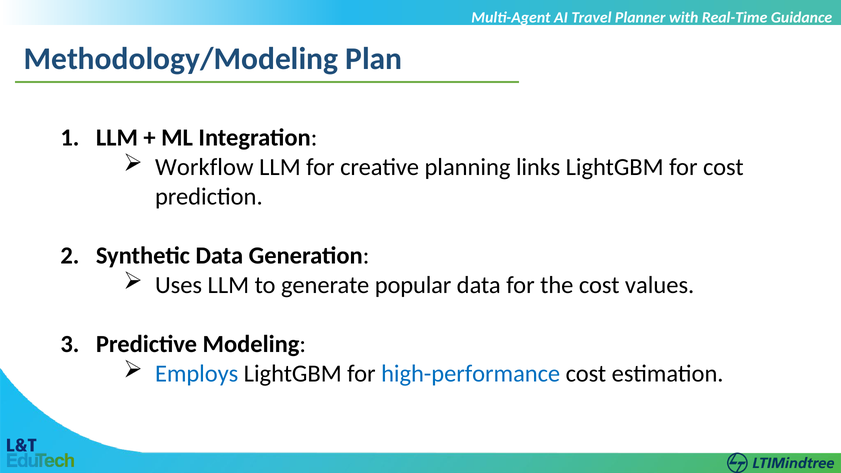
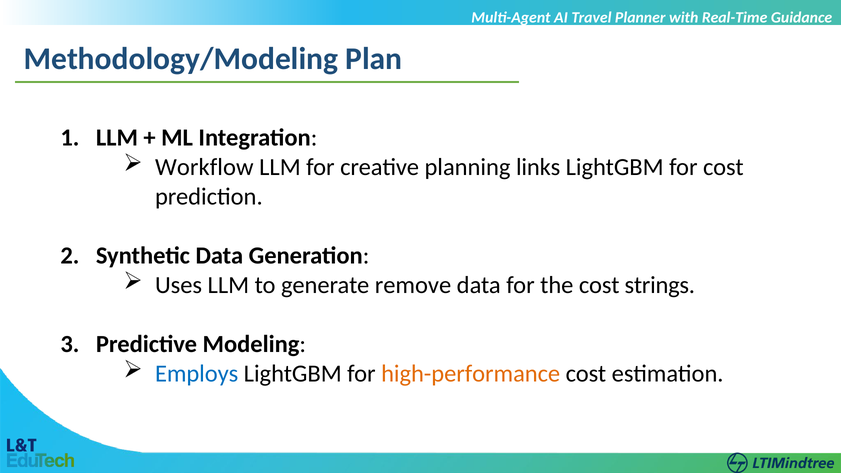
popular: popular -> remove (413, 285)
values: values -> strings (660, 285)
high-performance colour: blue -> orange (471, 373)
